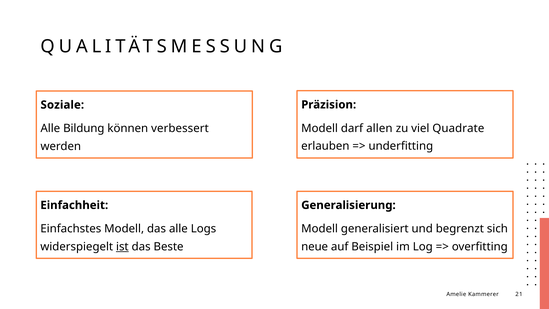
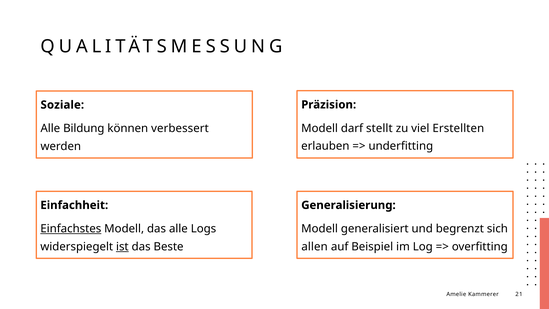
allen: allen -> stellt (379, 128)
Quadrate: Quadrate -> Erstellten (458, 128)
Einfachstes underline: none -> present (71, 229)
neue: neue -> allen (315, 247)
